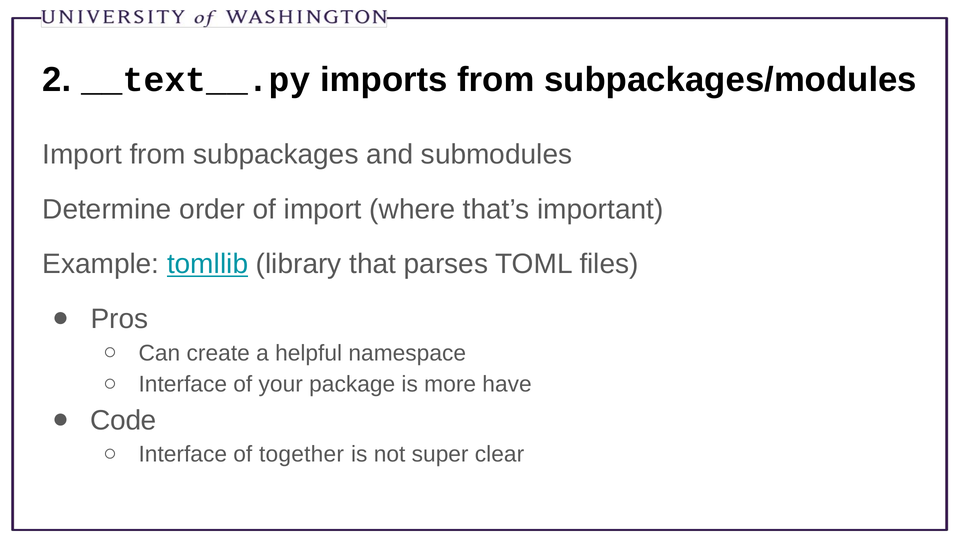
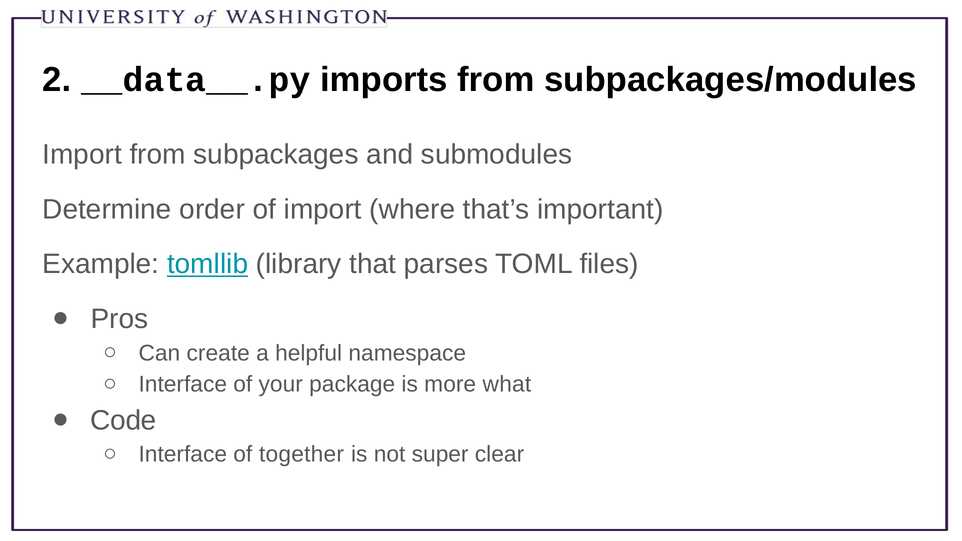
__text__.py: __text__.py -> __data__.py (196, 80)
have: have -> what (507, 384)
